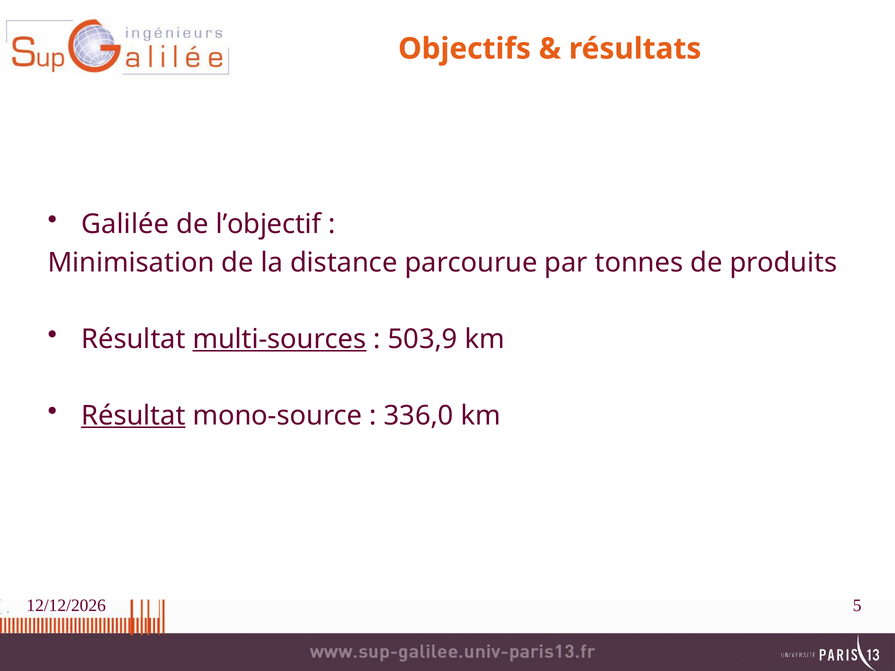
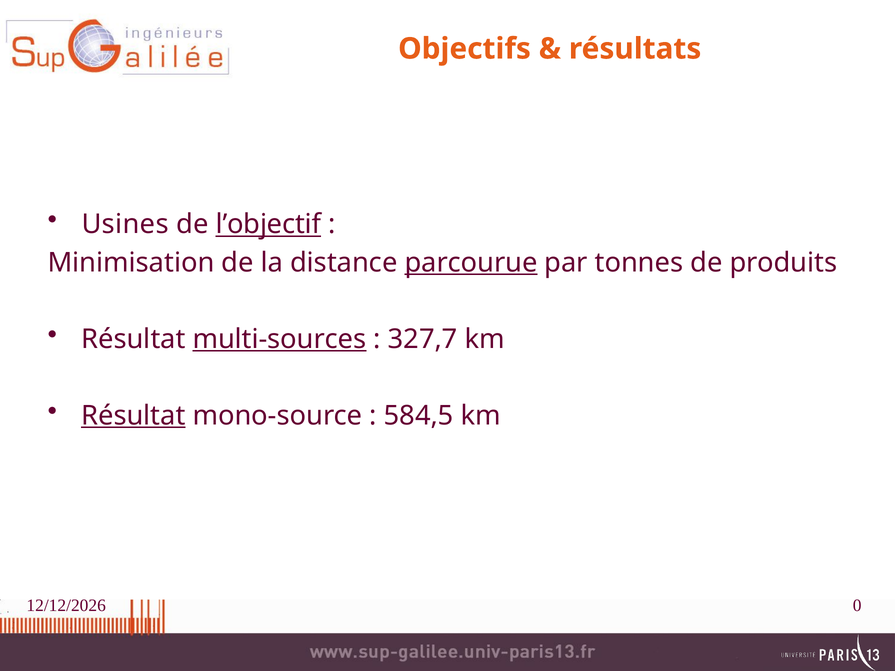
Galilée: Galilée -> Usines (125, 224)
l’objectif underline: none -> present (268, 224)
parcourue underline: none -> present (471, 263)
503,9: 503,9 -> 327,7 (423, 339)
336,0: 336,0 -> 584,5 (419, 416)
5: 5 -> 0 (857, 605)
